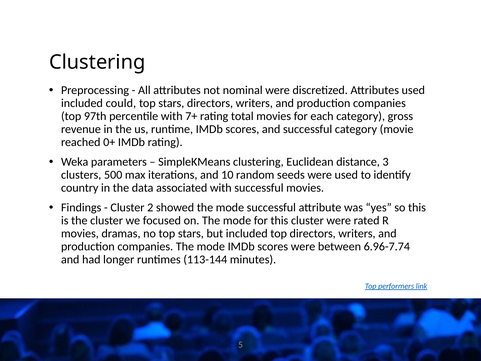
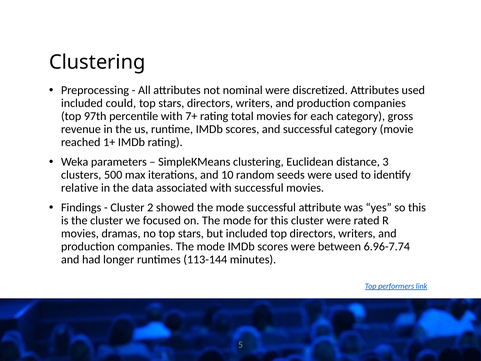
0+: 0+ -> 1+ (109, 142)
country: country -> relative (80, 188)
